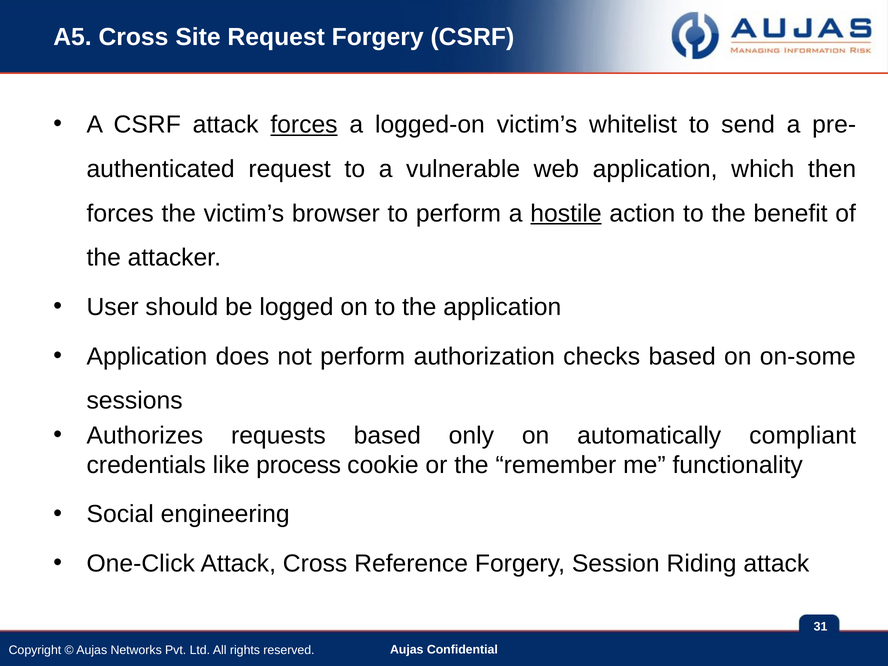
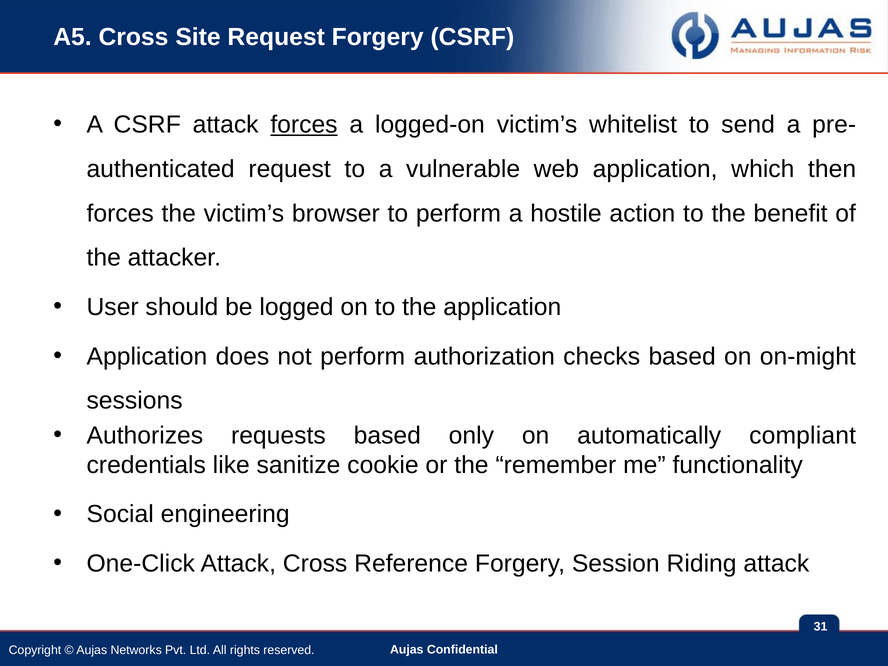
hostile underline: present -> none (566, 213)
on-some: on-some -> on-might (808, 356)
process: process -> sanitize (298, 465)
